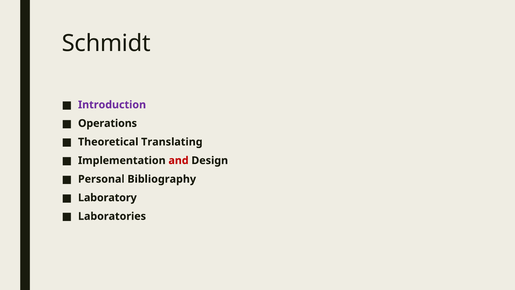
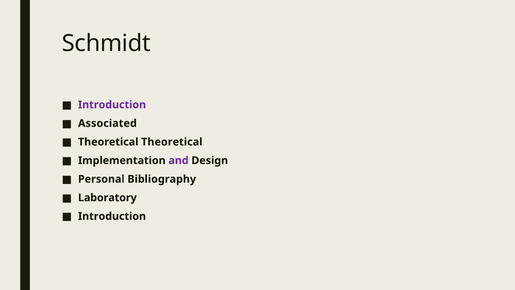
Operations: Operations -> Associated (107, 123)
Theoretical Translating: Translating -> Theoretical (172, 142)
and colour: red -> purple (179, 160)
Laboratories: Laboratories -> Introduction (112, 216)
